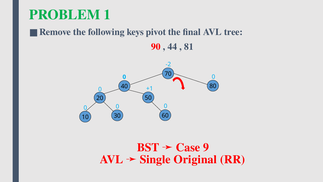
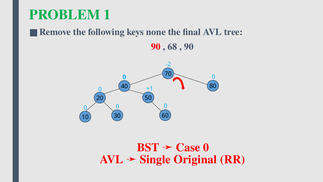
pivot: pivot -> none (156, 32)
44: 44 -> 68 (172, 47)
81: 81 -> 90 (189, 47)
Case 9: 9 -> 0 (206, 147)
